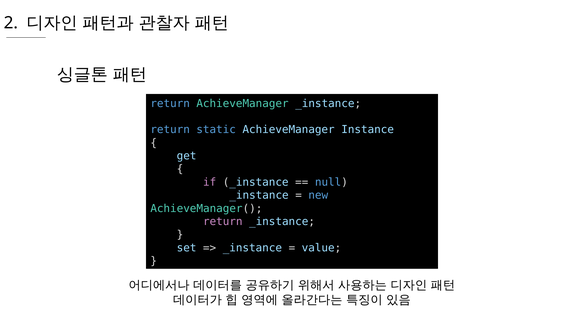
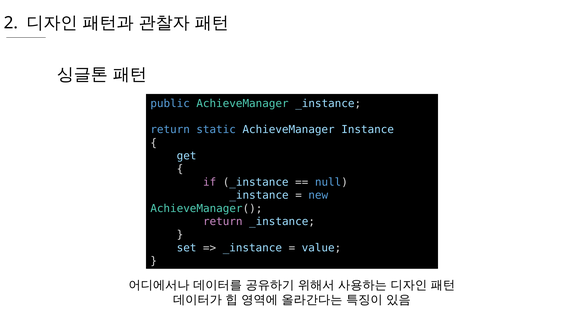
return: return -> public (170, 104)
